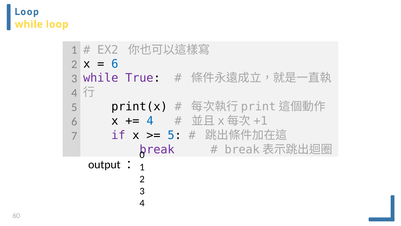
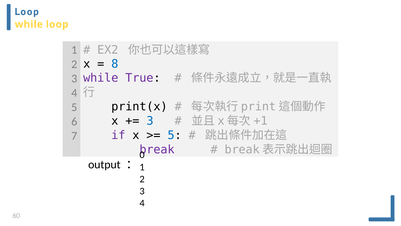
6: 6 -> 8 (115, 64)
4: 4 -> 3 (150, 121)
